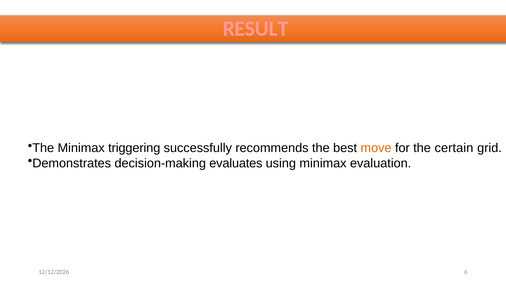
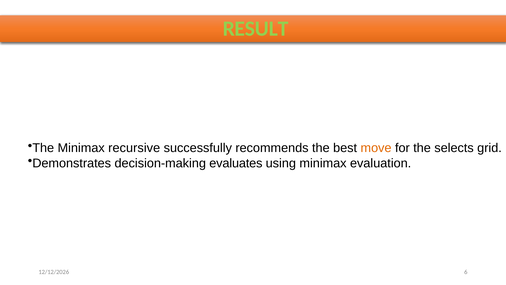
RESULT colour: pink -> light green (256, 29)
triggering: triggering -> recursive (134, 148)
certain: certain -> selects (454, 148)
